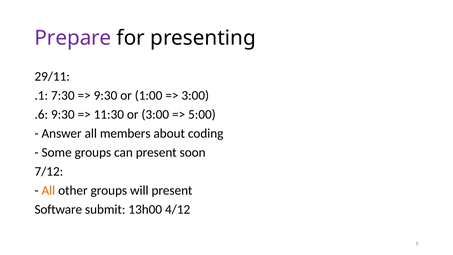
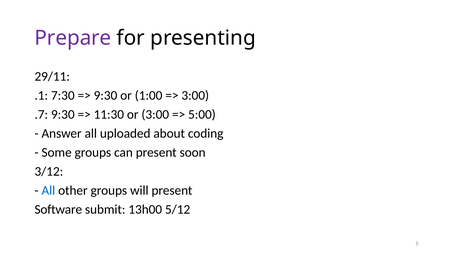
.6: .6 -> .7 (41, 114)
members: members -> uploaded (125, 133)
7/12: 7/12 -> 3/12 (49, 171)
All colour: orange -> blue (48, 190)
4/12: 4/12 -> 5/12 (178, 209)
